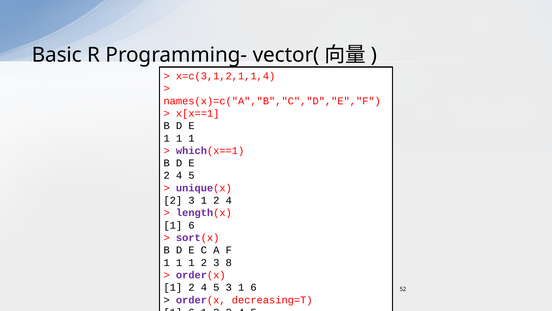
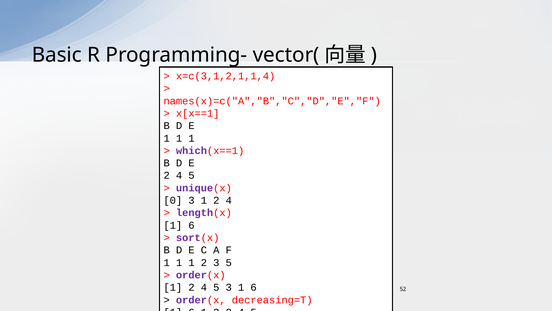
2: 2 -> 0 (173, 200)
3 8: 8 -> 5 (229, 262)
